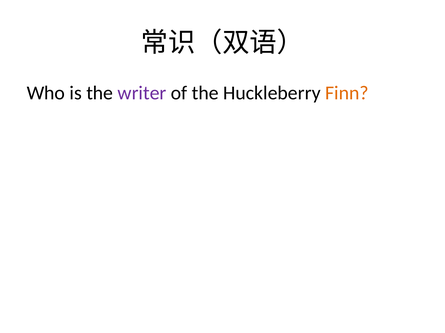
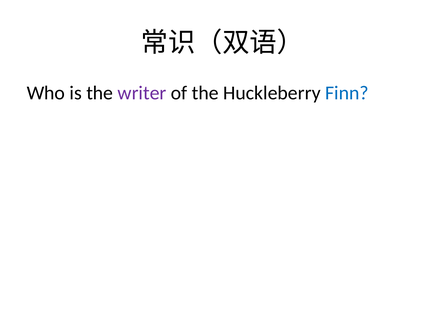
Finn colour: orange -> blue (347, 93)
